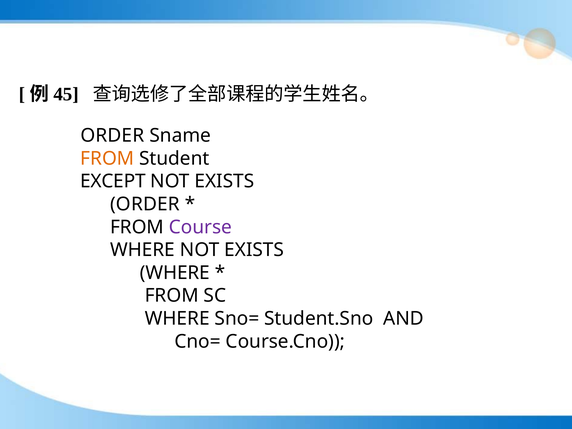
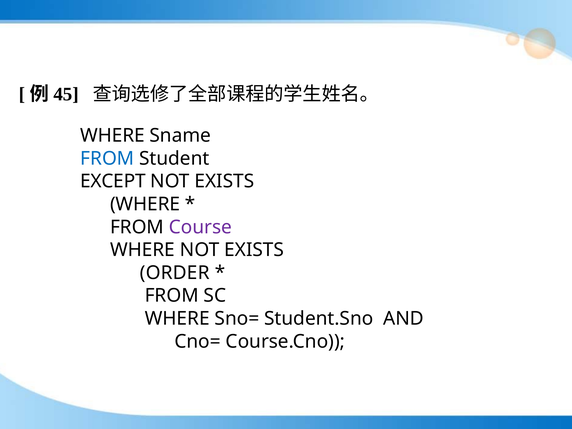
ORDER: ORDER -> WHERE (112, 136)
FROM colour: orange -> blue (107, 158)
ORDER: ORDER -> WHERE (145, 204)
WHERE: WHERE -> ORDER (175, 273)
